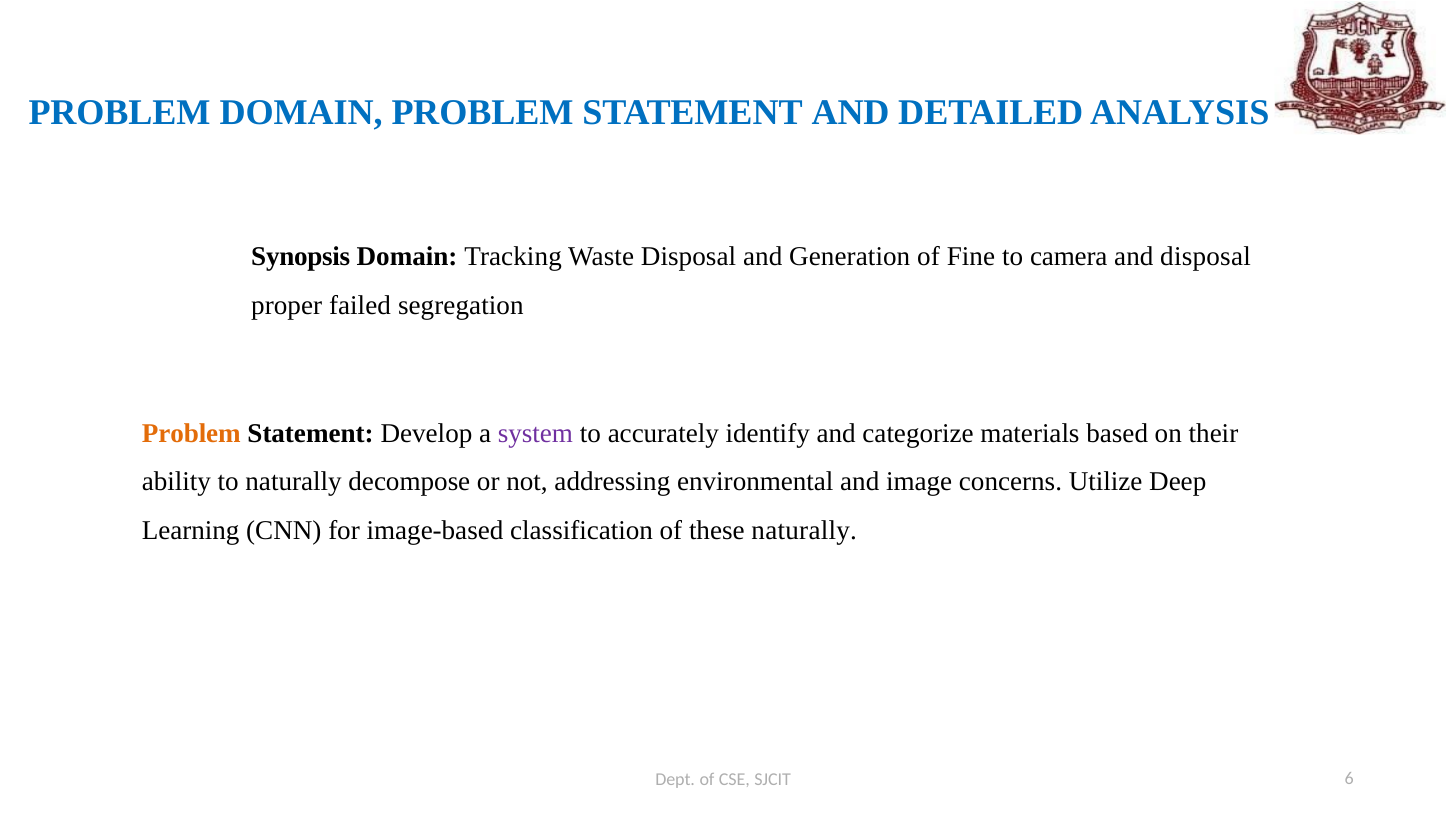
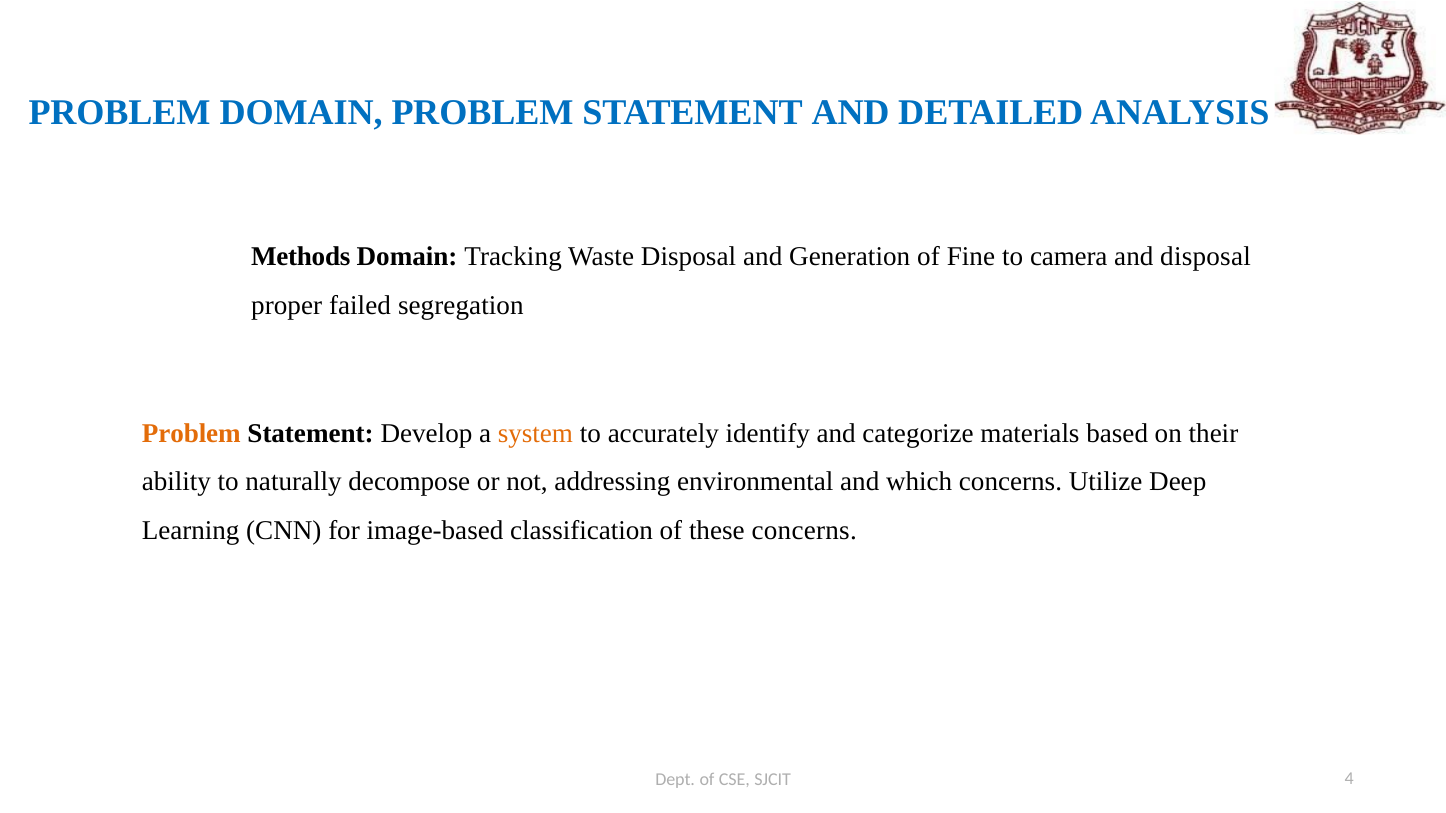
Synopsis: Synopsis -> Methods (301, 257)
system colour: purple -> orange (535, 433)
image: image -> which (919, 482)
these naturally: naturally -> concerns (804, 531)
6: 6 -> 4 (1349, 779)
